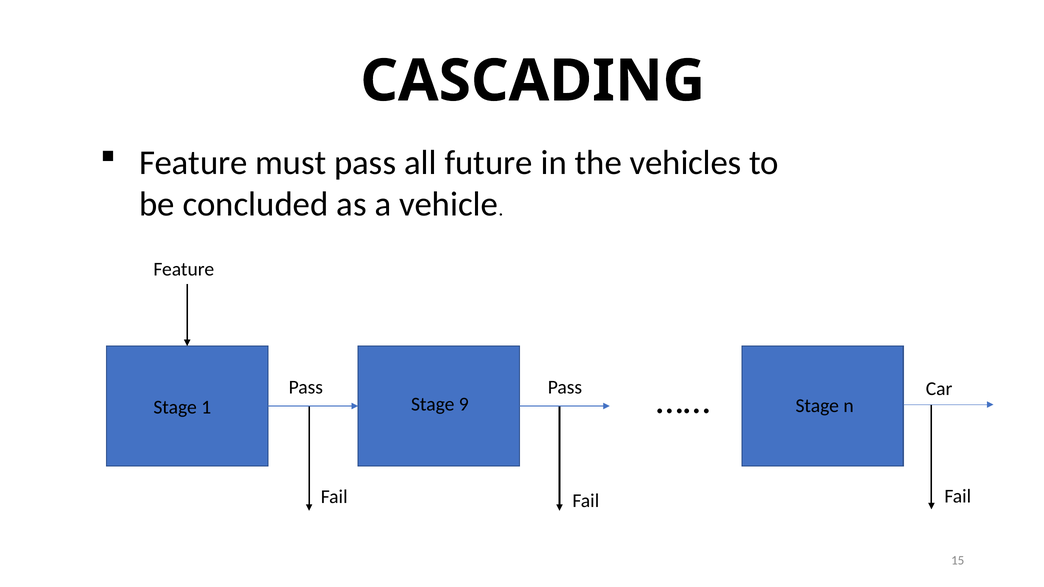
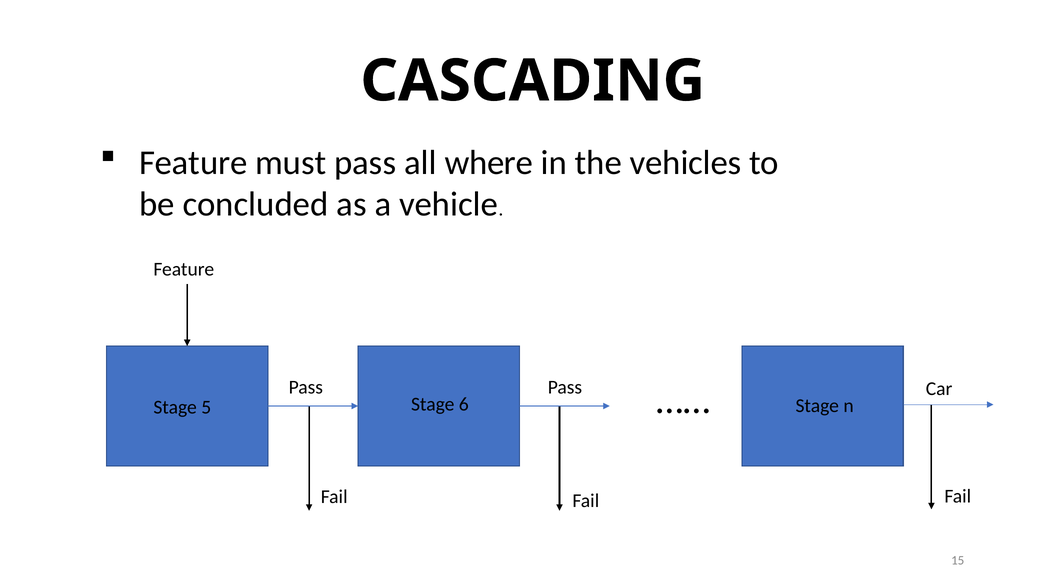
future: future -> where (489, 163)
1: 1 -> 5 (206, 407)
9: 9 -> 6 (464, 405)
